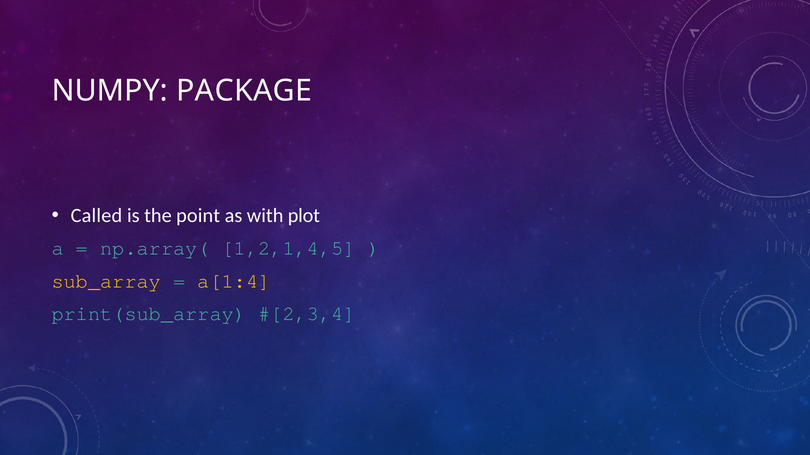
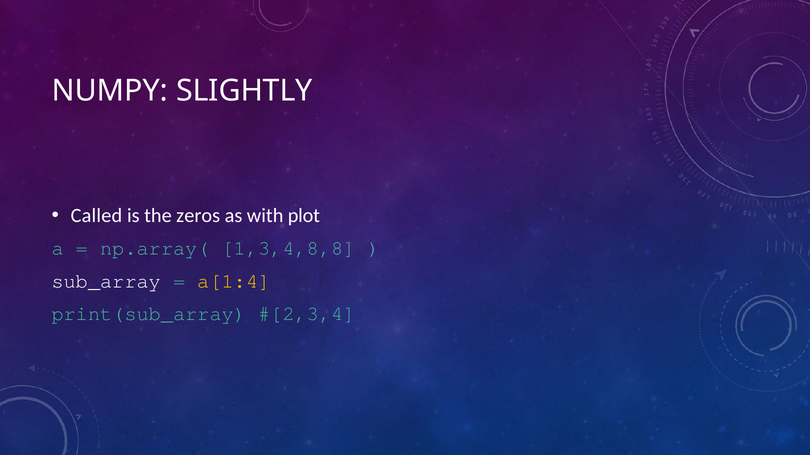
PACKAGE: PACKAGE -> SLIGHTLY (244, 91)
point: point -> zeros (198, 216)
1,2,1,4,5: 1,2,1,4,5 -> 1,3,4,8,8 (289, 249)
sub_array colour: yellow -> white (106, 281)
